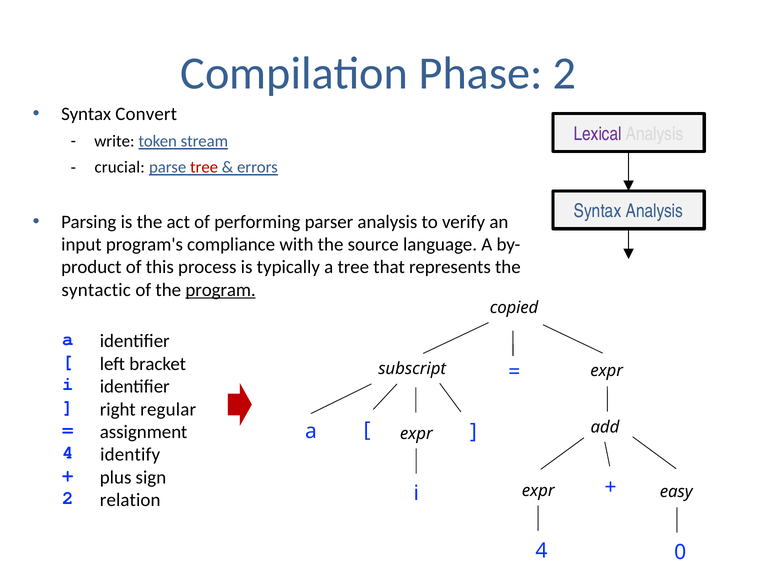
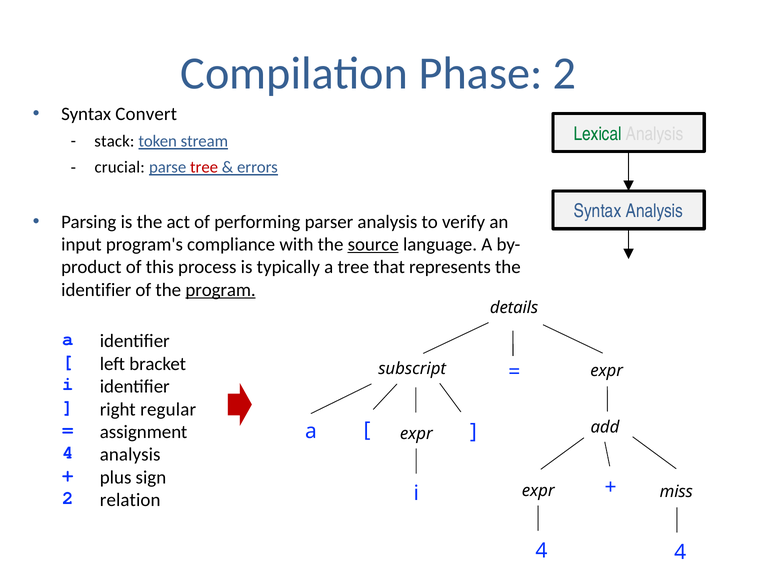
Lexical colour: purple -> green (598, 134)
write: write -> stack (114, 141)
source underline: none -> present (373, 244)
syntactic: syntactic -> identifier (96, 290)
copied: copied -> details (514, 308)
identify: identify -> analysis (130, 455)
easy: easy -> miss (676, 492)
4 0: 0 -> 4 (680, 552)
